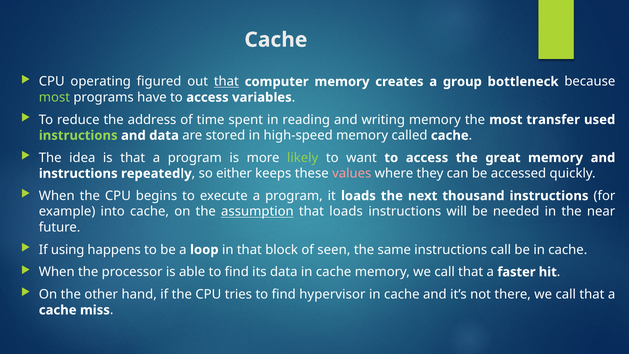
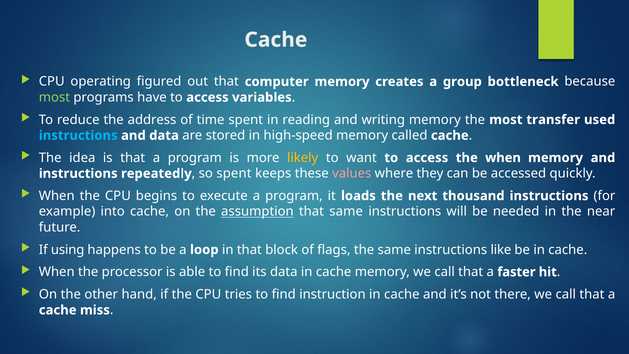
that underline: present -> none (226, 82)
instructions colour: light green -> light blue (78, 135)
likely colour: light green -> yellow (303, 158)
the great: great -> when (503, 158)
so either: either -> spent (234, 173)
that loads: loads -> same (346, 212)
seen: seen -> flags (334, 250)
instructions call: call -> like (501, 250)
hypervisor: hypervisor -> instruction (332, 294)
